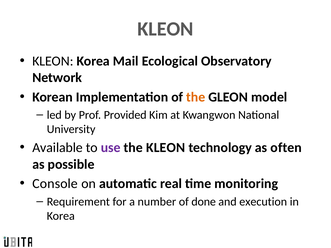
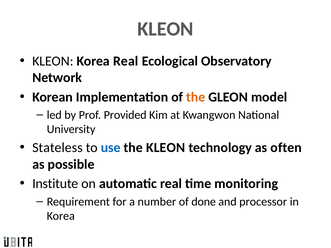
Korea Mail: Mail -> Real (126, 61)
Available: Available -> Stateless (57, 148)
use colour: purple -> blue (111, 148)
Console: Console -> Institute (55, 184)
execution: execution -> processor (263, 202)
